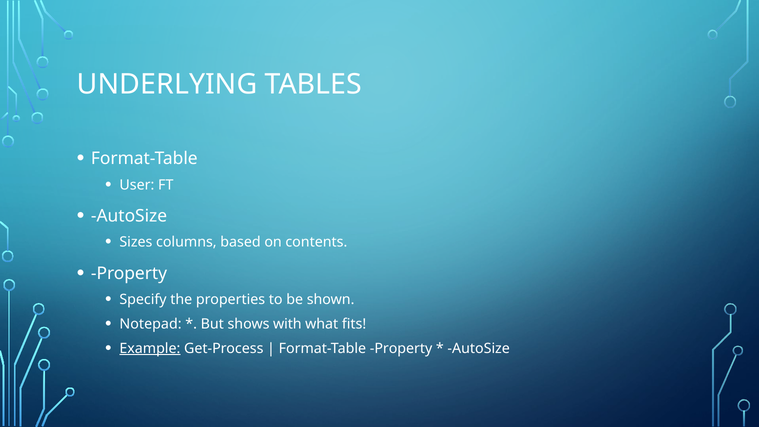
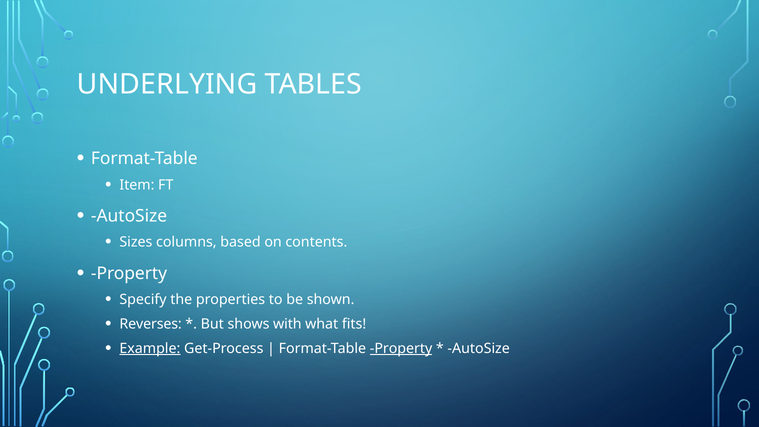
User: User -> Item (137, 185)
Notepad: Notepad -> Reverses (151, 324)
Property underline: none -> present (401, 348)
